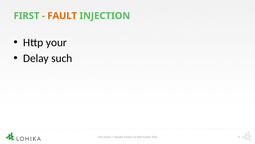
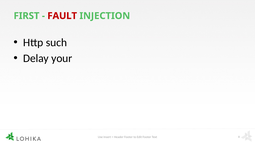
FAULT colour: orange -> red (62, 16)
your: your -> such (56, 42)
such: such -> your (62, 58)
